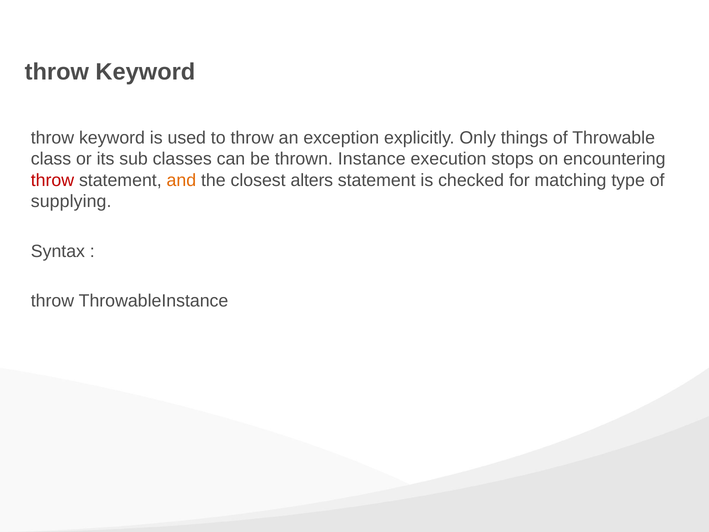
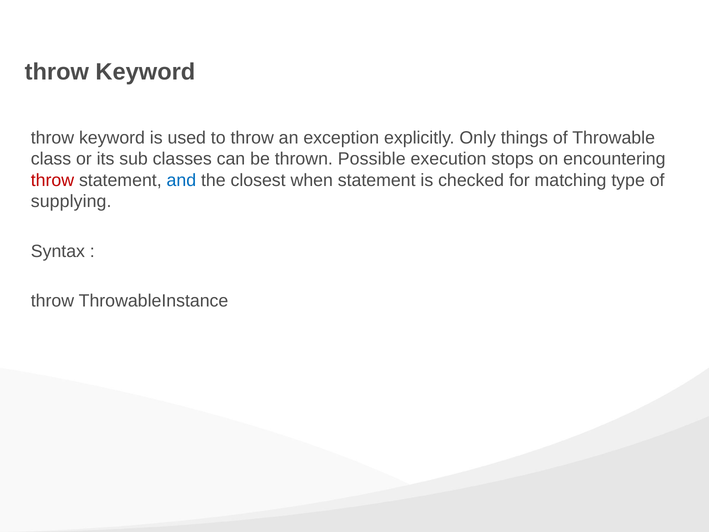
Instance: Instance -> Possible (372, 159)
and colour: orange -> blue (181, 180)
alters: alters -> when (312, 180)
